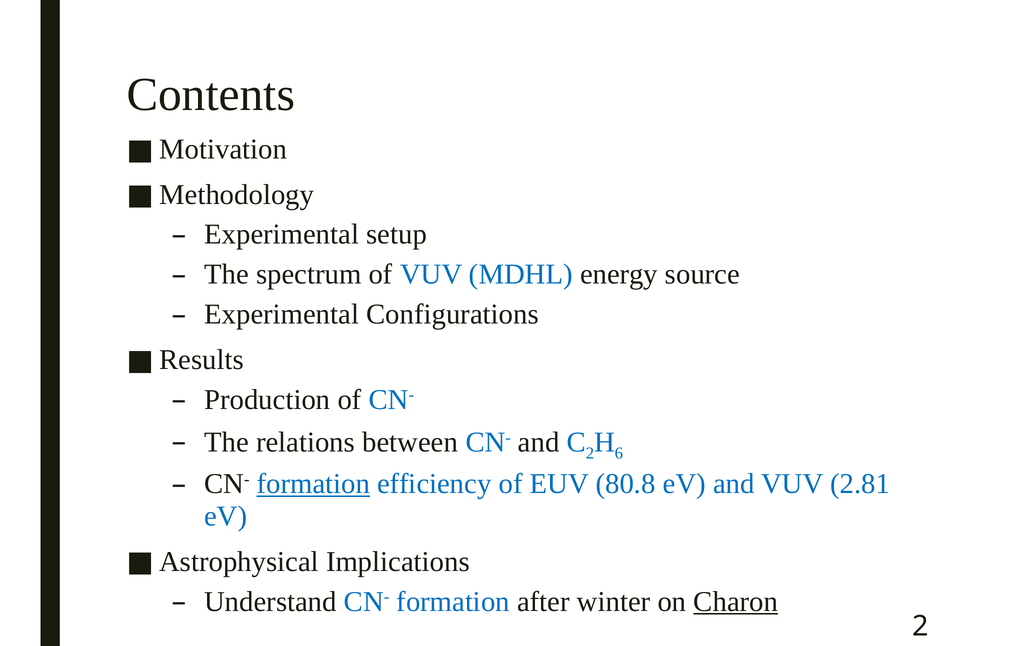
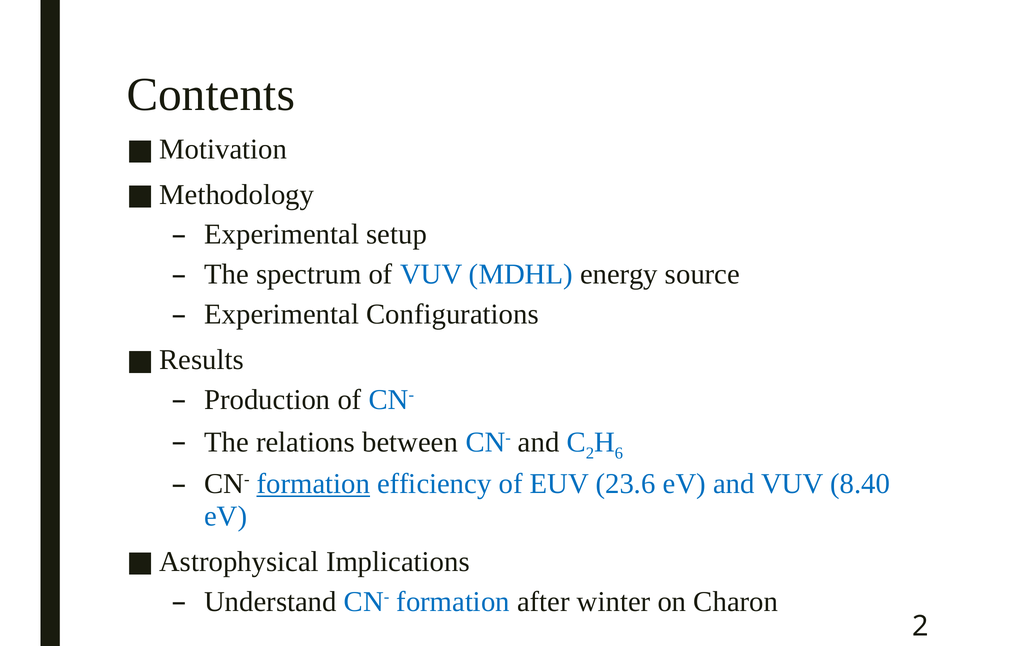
80.8: 80.8 -> 23.6 (626, 484)
2.81: 2.81 -> 8.40 (860, 484)
Charon underline: present -> none (736, 602)
